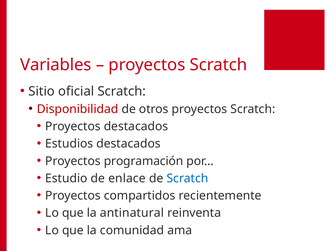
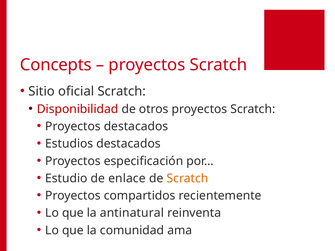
Variables: Variables -> Concepts (56, 65)
programación: programación -> especificación (144, 161)
Scratch colour: blue -> orange (187, 179)
